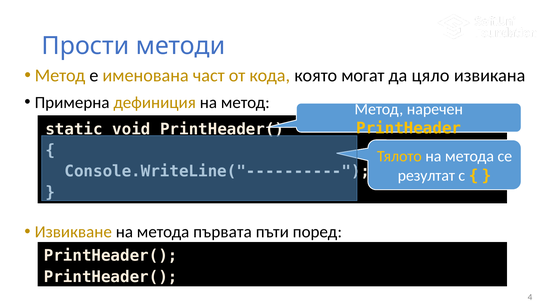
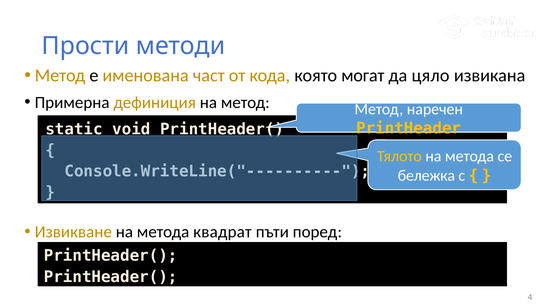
резултат: резултат -> бележка (426, 175)
първата: първата -> квадрат (222, 232)
